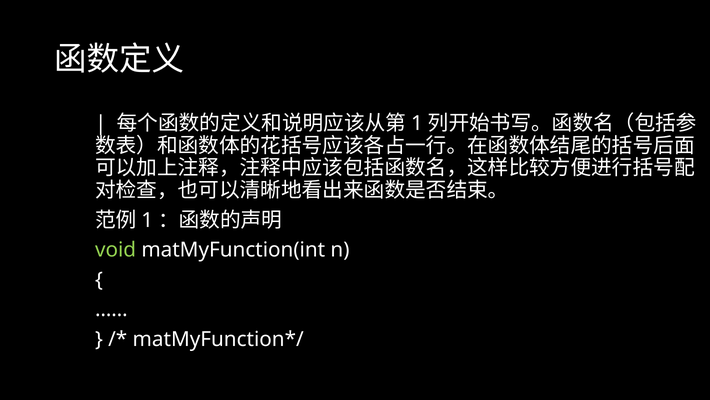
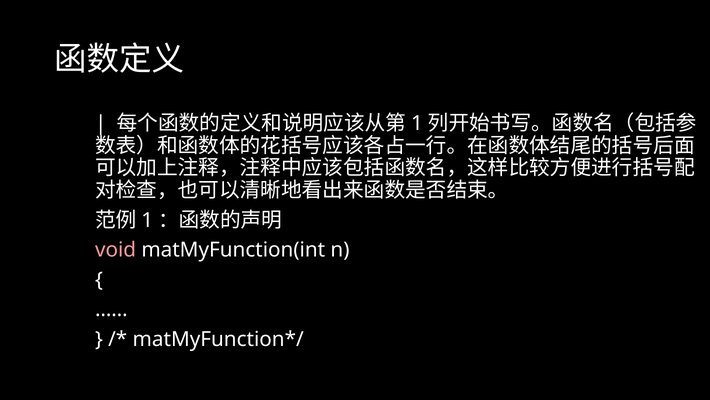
void colour: light green -> pink (116, 250)
